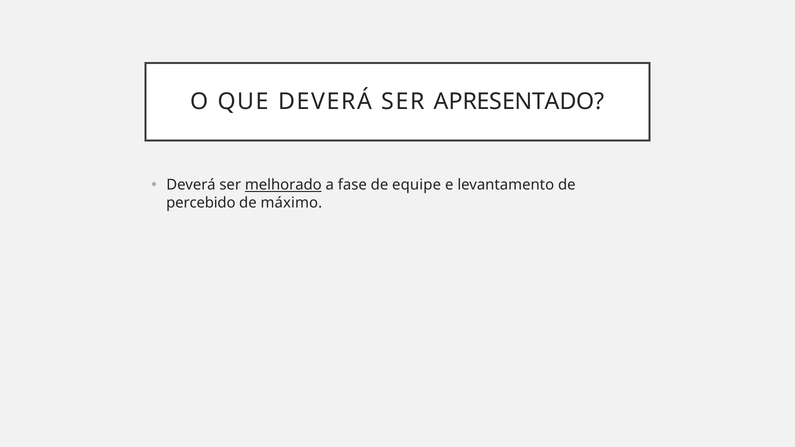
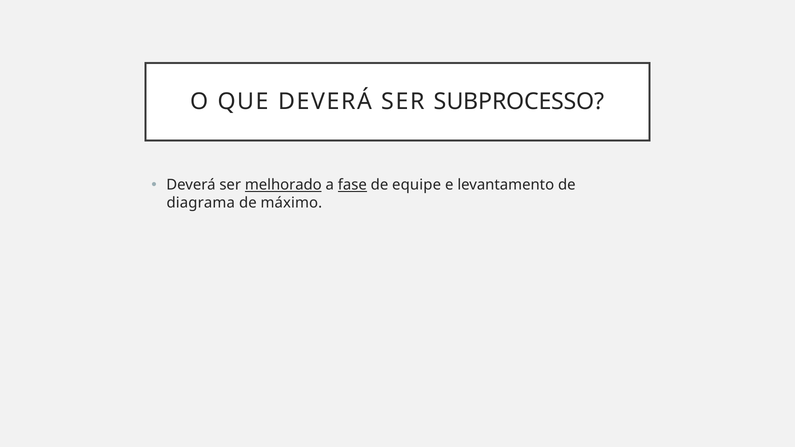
APRESENTADO: APRESENTADO -> SUBPROCESSO (519, 102)
fase underline: none -> present (352, 185)
percebido: percebido -> diagrama (201, 203)
